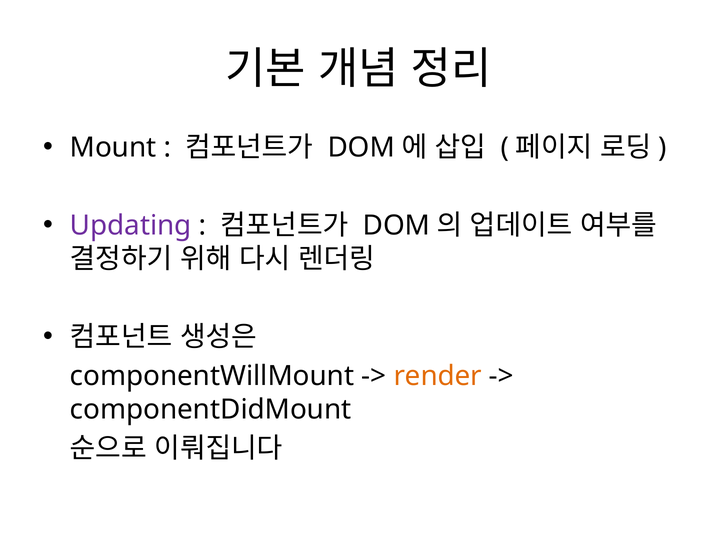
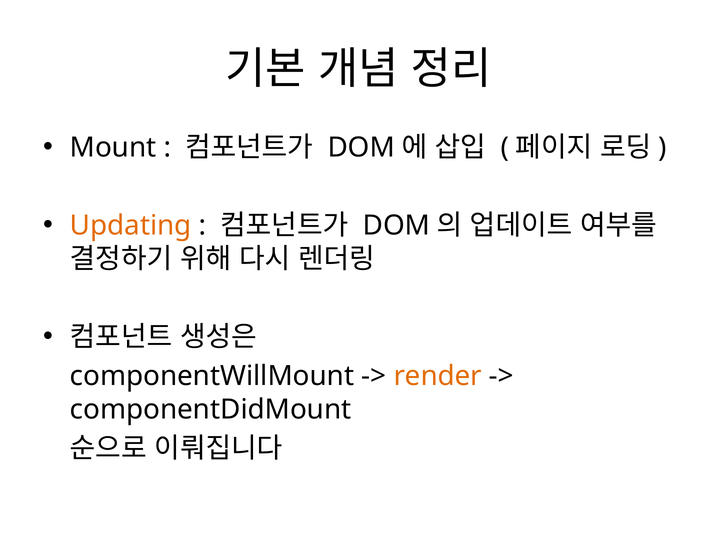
Updating colour: purple -> orange (131, 226)
